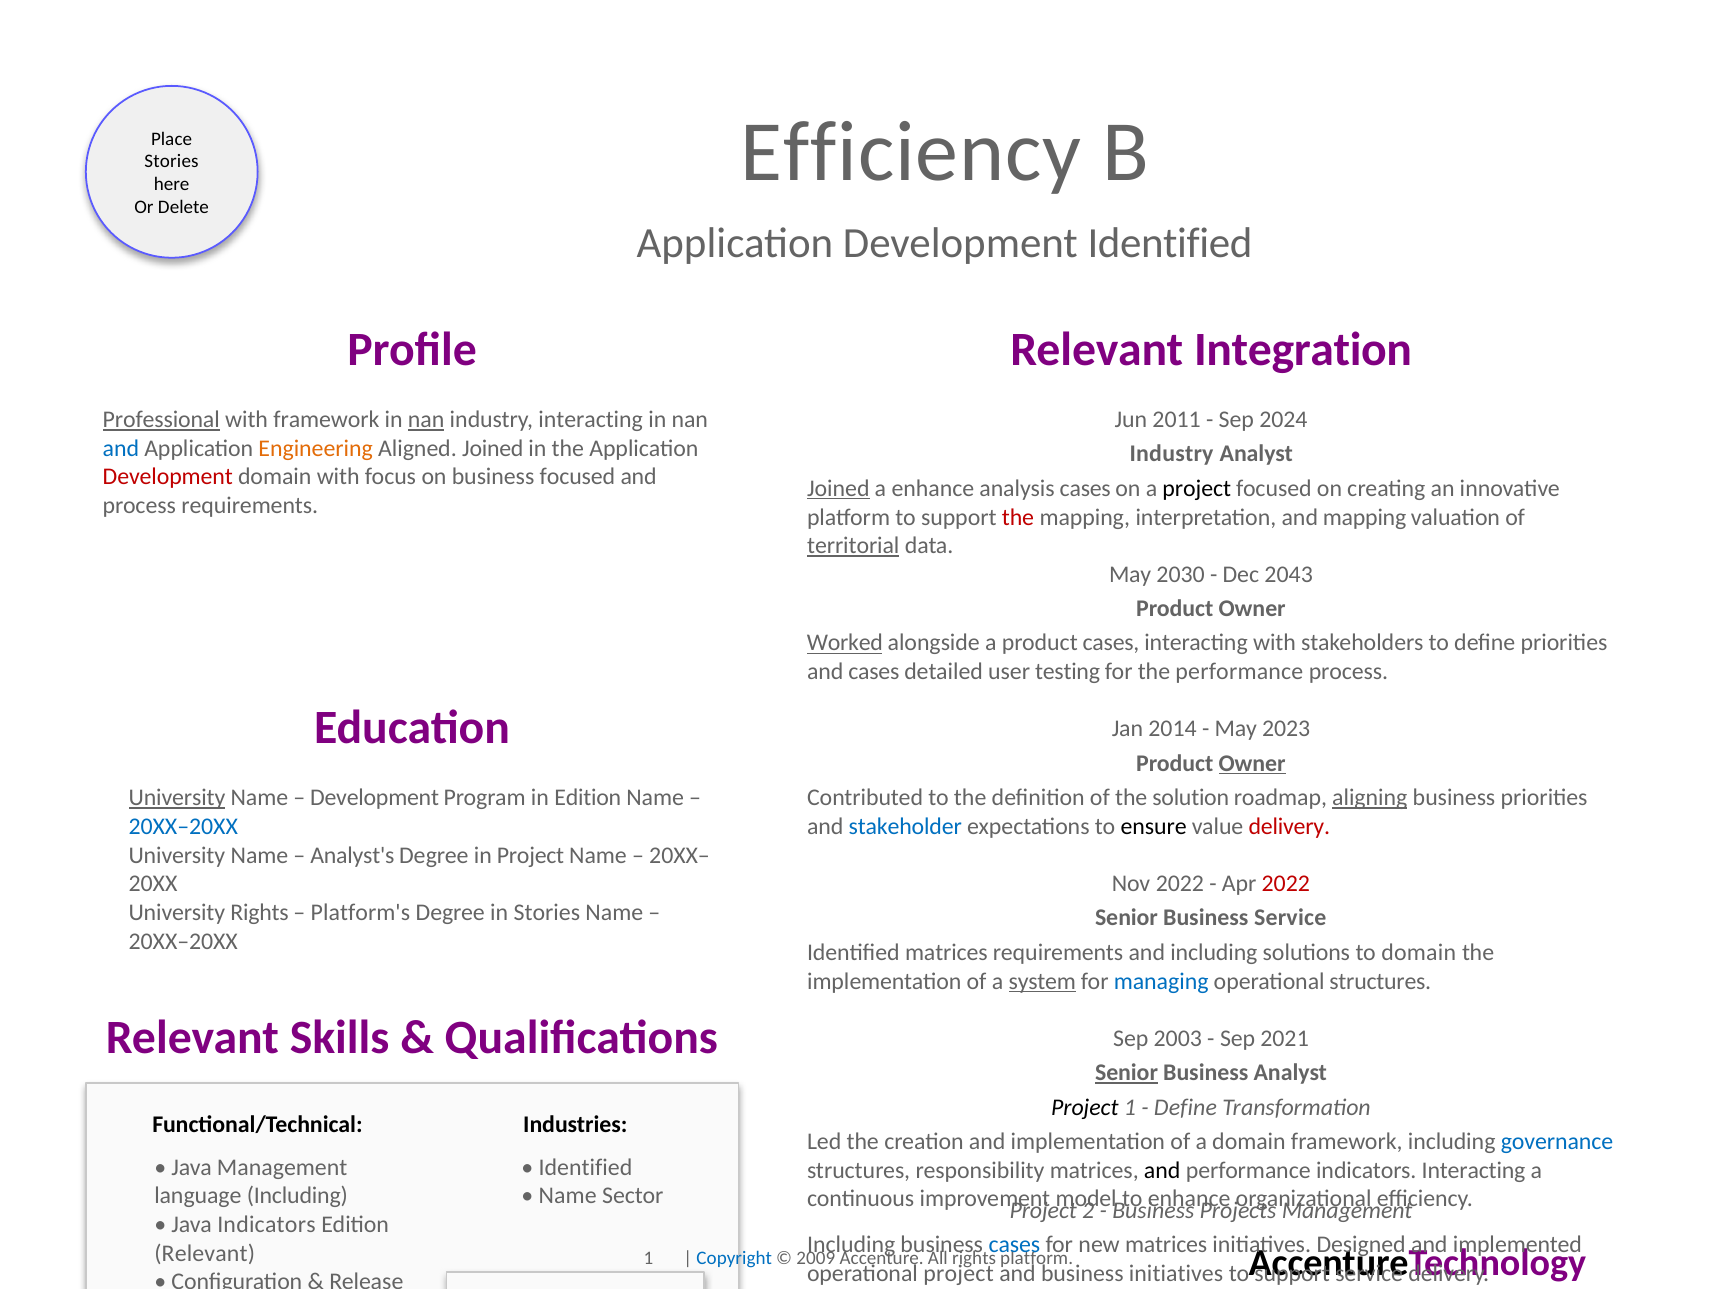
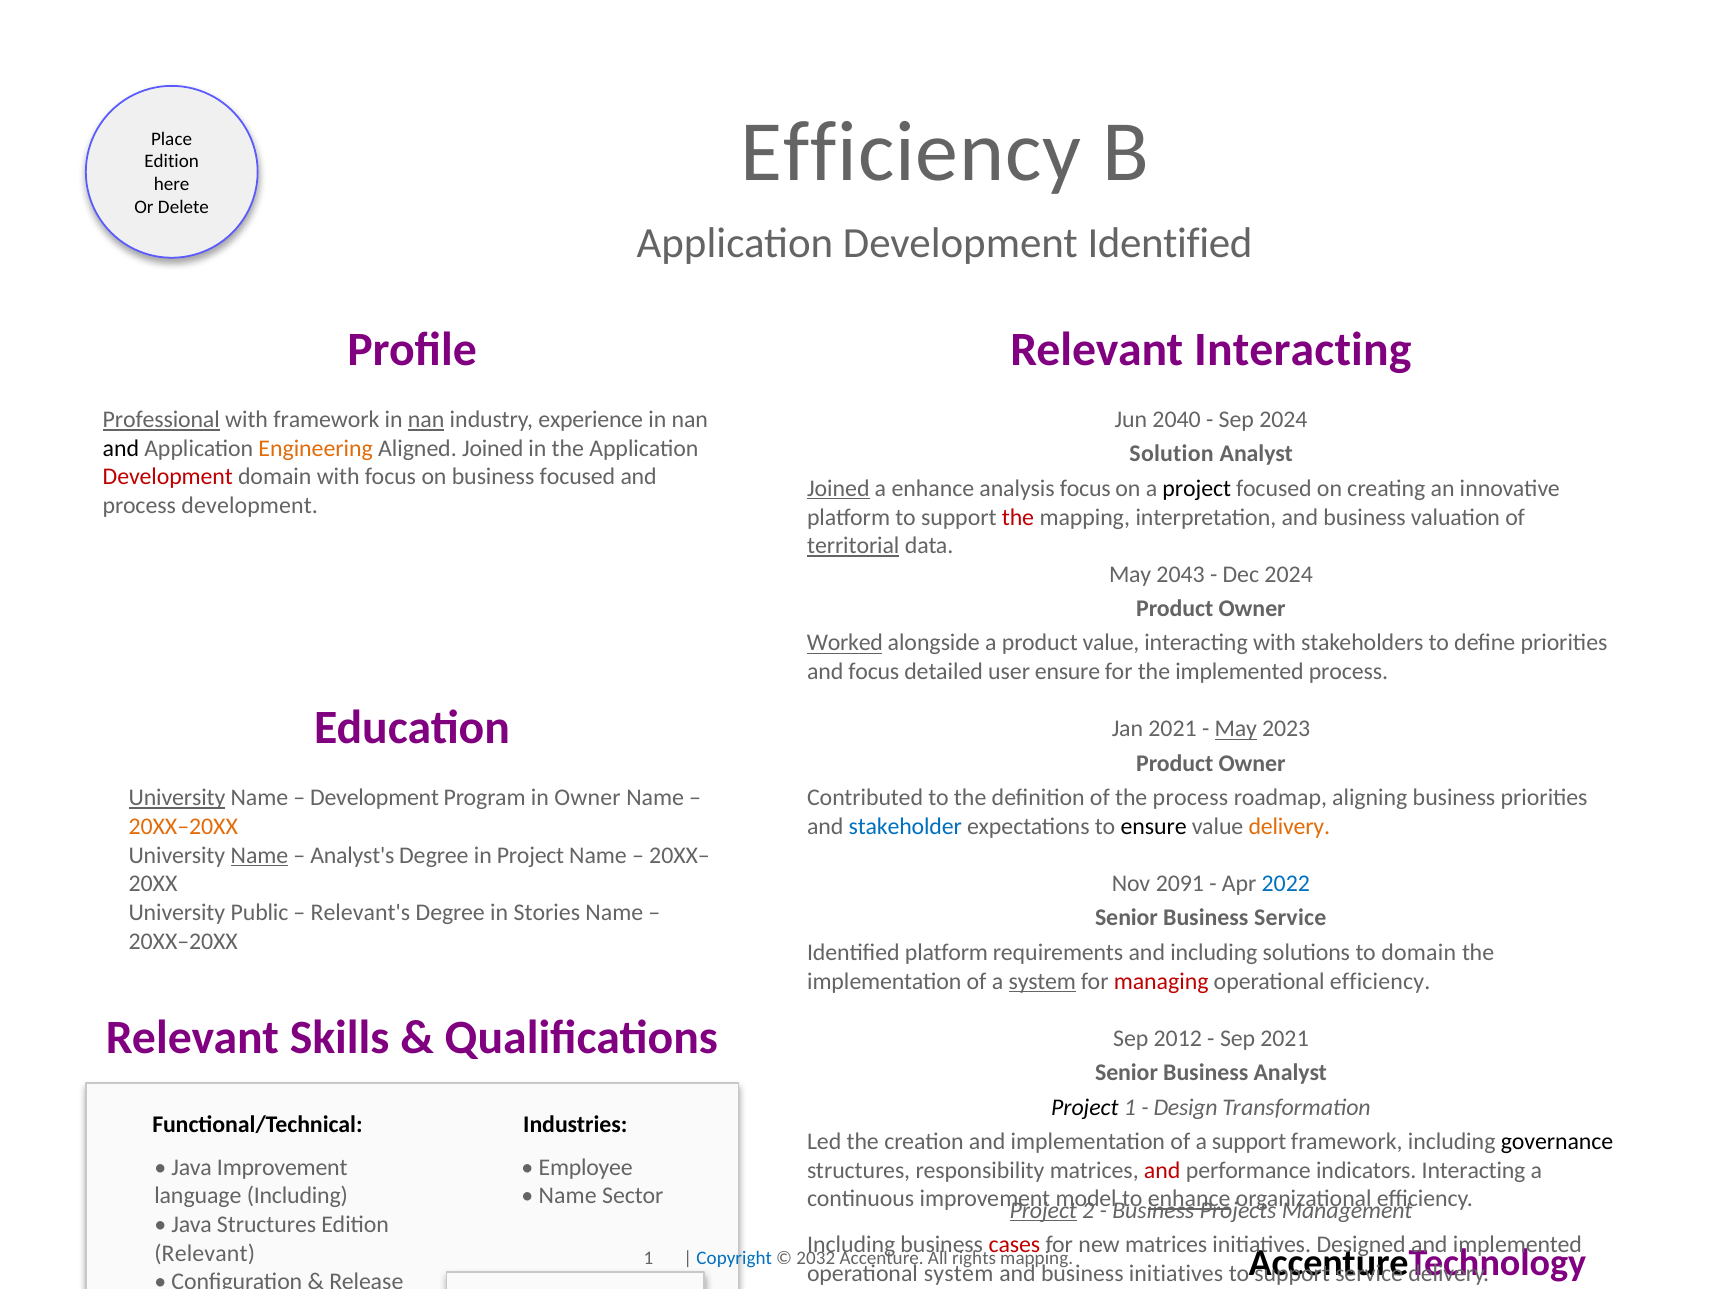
Stories: Stories -> Edition (172, 162)
Relevant Integration: Integration -> Interacting (1303, 350)
industry interacting: interacting -> experience (591, 420)
2011: 2011 -> 2040 (1177, 420)
and colour: blue -> black (121, 448)
Industry: Industry -> Solution (1172, 454)
analysis cases: cases -> focus (1085, 488)
process requirements: requirements -> development (250, 506)
interpretation and mapping: mapping -> business (1365, 517)
2030: 2030 -> 2043 (1181, 574)
Dec 2043: 2043 -> 2024 (1289, 574)
product cases: cases -> value (1111, 643)
and cases: cases -> focus (874, 672)
user testing: testing -> ensure (1068, 672)
the performance: performance -> implemented (1240, 672)
Jan 2014: 2014 -> 2021 (1173, 729)
May underline: none -> present (1236, 729)
Owner underline: present -> none (1252, 763)
in Edition: Edition -> Owner (588, 797)
the solution: solution -> process (1190, 797)
aligning underline: present -> none (1370, 797)
20XX–20XX colour: blue -> orange (183, 826)
delivery colour: red -> orange (1289, 826)
Name underline: none -> present (259, 855)
Nov 2022: 2022 -> 2091 (1180, 883)
2022 colour: red -> blue (1286, 883)
University Rights: Rights -> Public (260, 912)
Platform's: Platform's -> Relevant's (360, 912)
Identified matrices: matrices -> platform (946, 952)
managing colour: blue -> red (1161, 981)
operational structures: structures -> efficiency (1380, 981)
2003: 2003 -> 2012 (1178, 1038)
Senior underline: present -> none (1127, 1072)
Define: Define -> Design (1186, 1107)
a domain: domain -> support (1249, 1141)
governance colour: blue -> black (1557, 1141)
Java Management: Management -> Improvement (282, 1167)
Identified: Identified -> Employee (586, 1167)
and colour: black -> red (1162, 1170)
enhance underline: none -> present (1189, 1198)
Project underline: none -> present (1043, 1210)
Java Indicators: Indicators -> Structures (267, 1224)
cases colour: blue -> red (1014, 1244)
2009: 2009 -> 2032 (816, 1258)
rights platform: platform -> mapping (1037, 1258)
operational project: project -> system (959, 1273)
